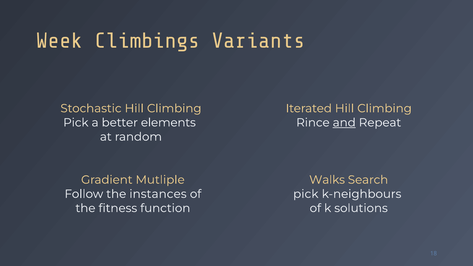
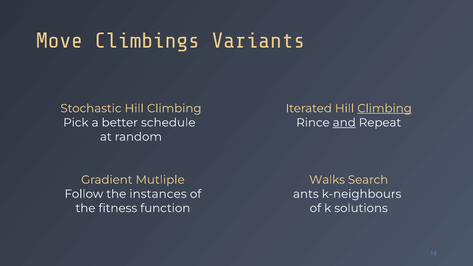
Week: Week -> Move (59, 41)
Climbing underline: none -> present (384, 108)
elements: elements -> schedule (168, 123)
pick: pick -> ants (306, 194)
